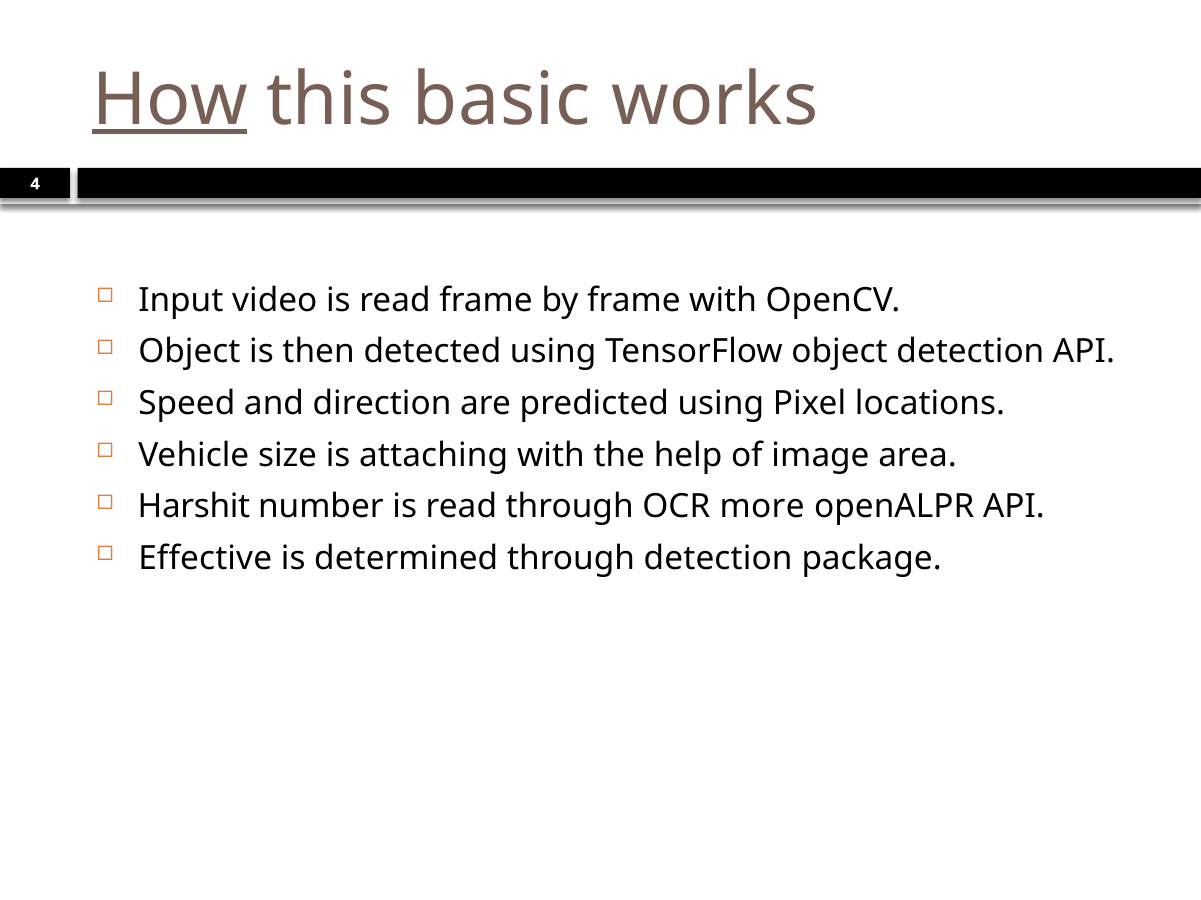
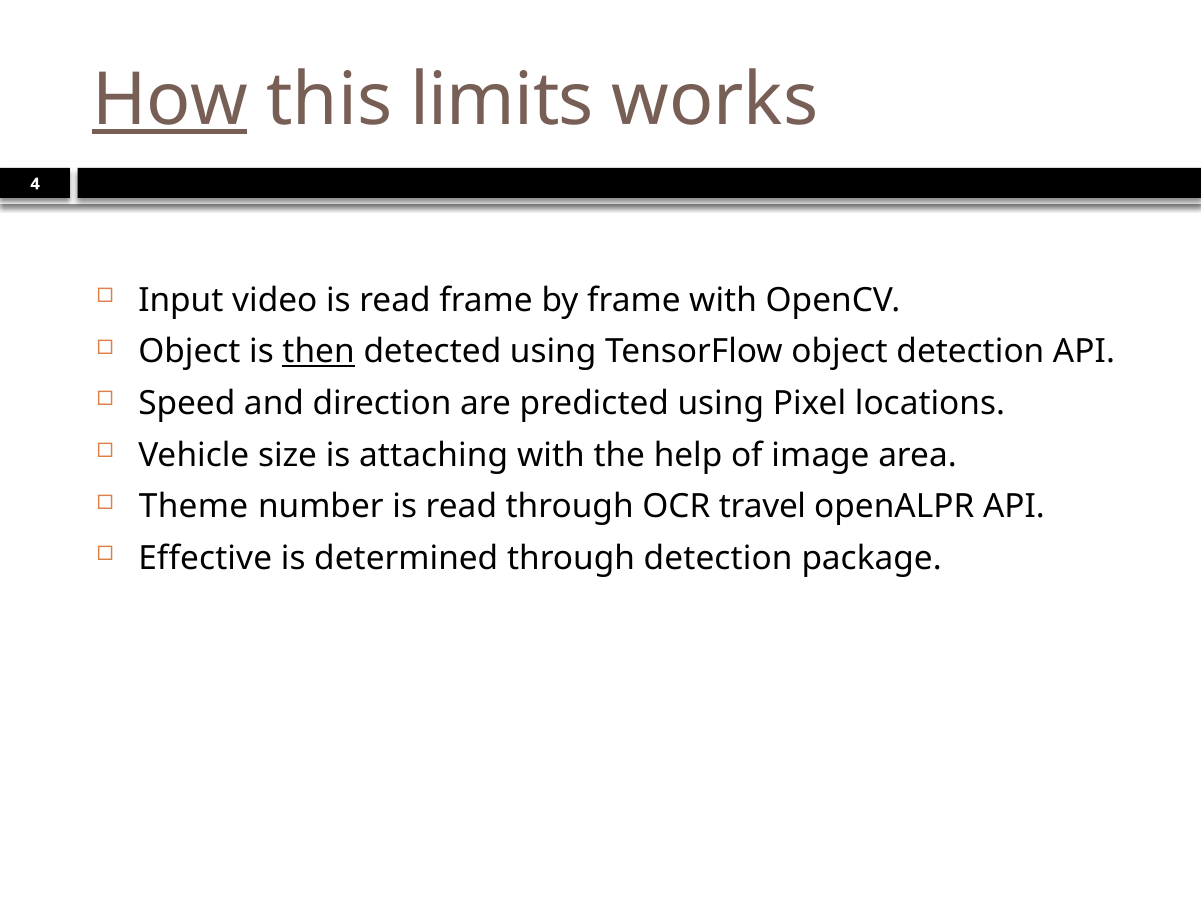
basic: basic -> limits (502, 100)
then underline: none -> present (319, 352)
Harshit: Harshit -> Theme (194, 507)
more: more -> travel (762, 507)
